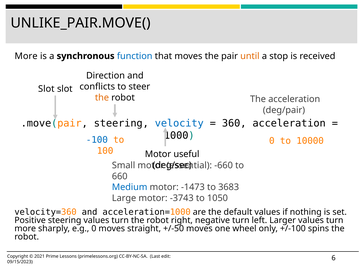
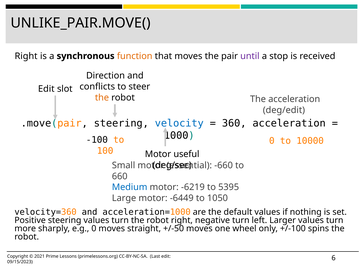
More: More -> Right (26, 56)
function colour: blue -> orange (135, 56)
until colour: orange -> purple (250, 56)
Slot: Slot -> Edit (46, 89)
deg/pair: deg/pair -> deg/edit (284, 110)
-100 colour: blue -> black (97, 140)
-1473: -1473 -> -6219 (193, 187)
3683: 3683 -> 5395 (229, 187)
-3743: -3743 -> -6449 (182, 198)
